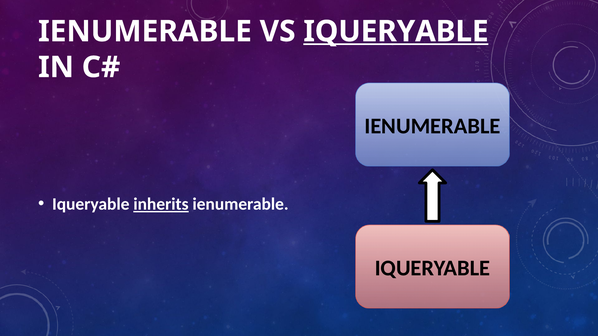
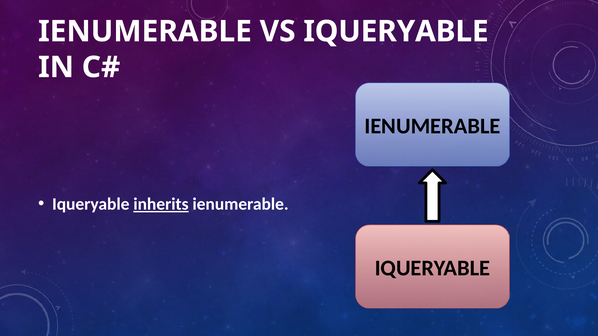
IQUERYABLE underline: present -> none (396, 31)
